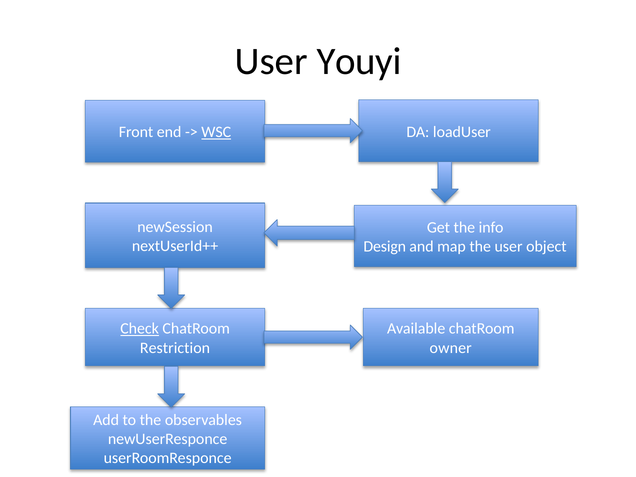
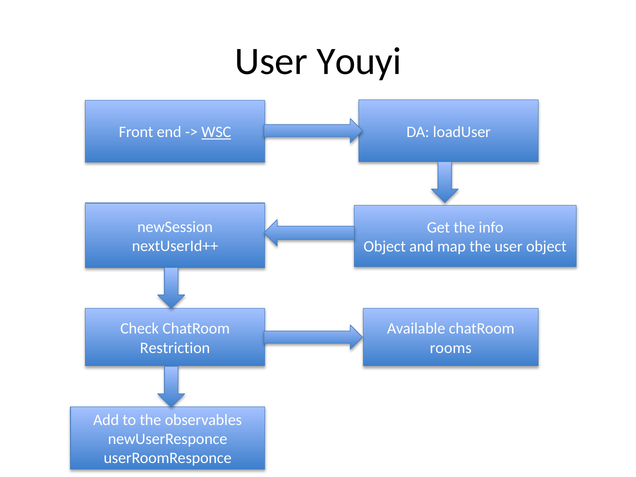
Design: Design -> Object (385, 246)
Check underline: present -> none (140, 329)
owner: owner -> rooms (451, 348)
